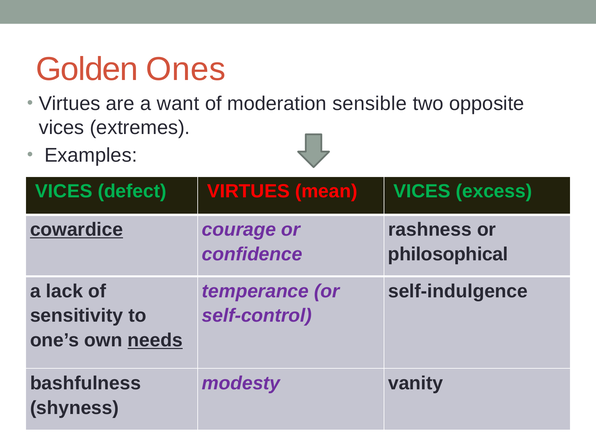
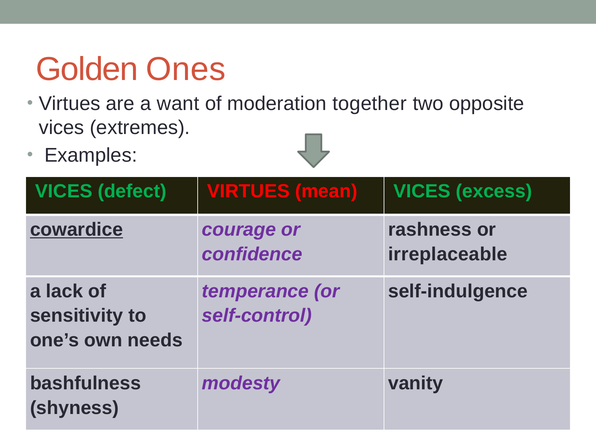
sensible: sensible -> together (370, 104)
philosophical: philosophical -> irreplaceable (448, 254)
needs underline: present -> none (155, 340)
